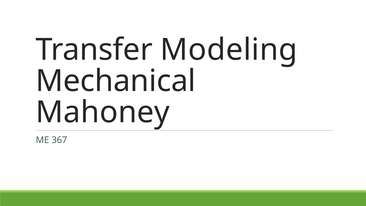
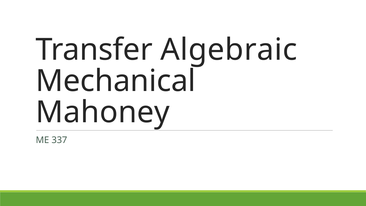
Modeling: Modeling -> Algebraic (229, 50)
367: 367 -> 337 (59, 140)
